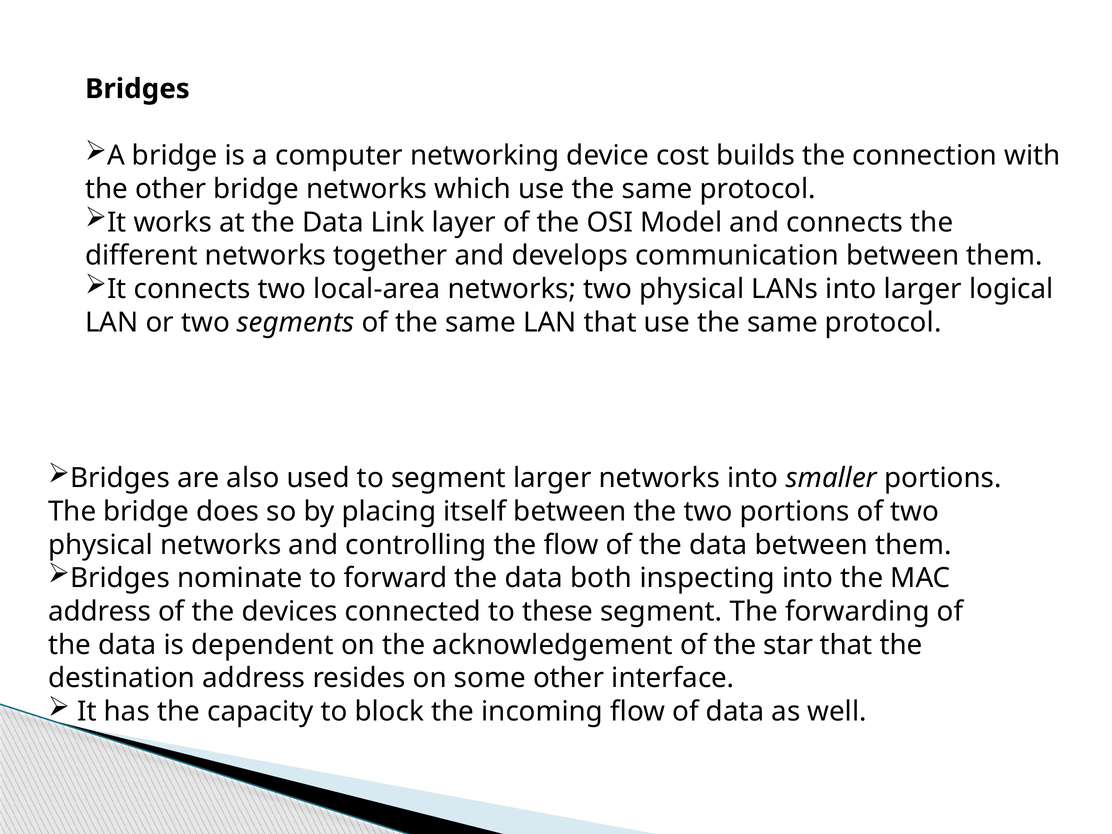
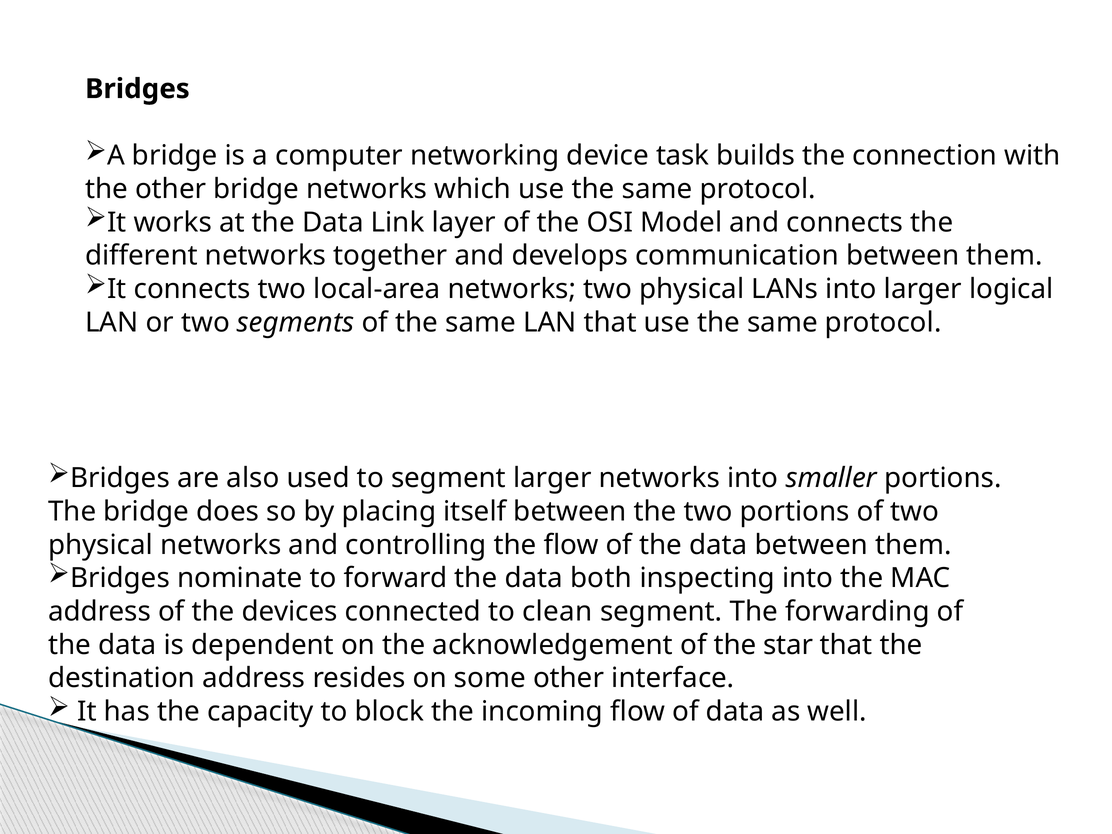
cost: cost -> task (683, 156)
these: these -> clean (557, 612)
